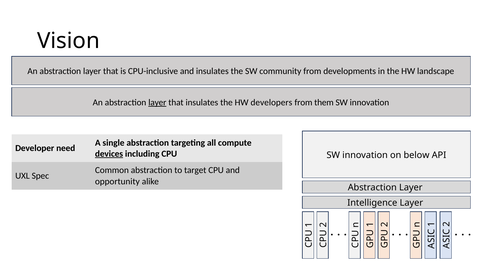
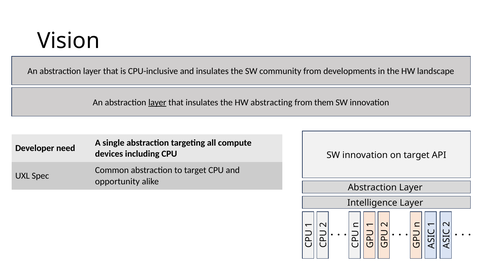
developers: developers -> abstracting (271, 103)
devices underline: present -> none (109, 154)
on below: below -> target (417, 155)
